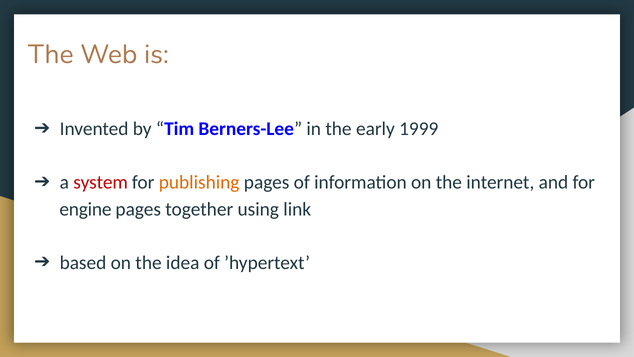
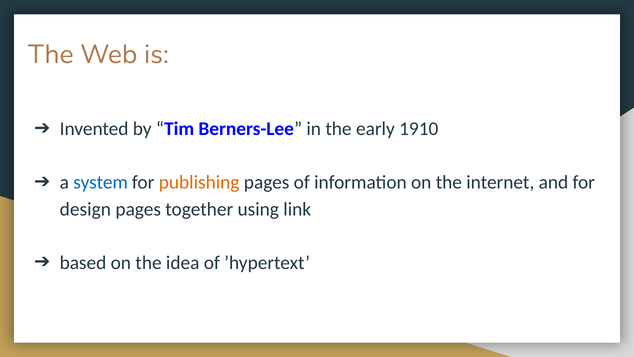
1999: 1999 -> 1910 (419, 129)
system colour: red -> blue (101, 182)
engine: engine -> design (85, 209)
